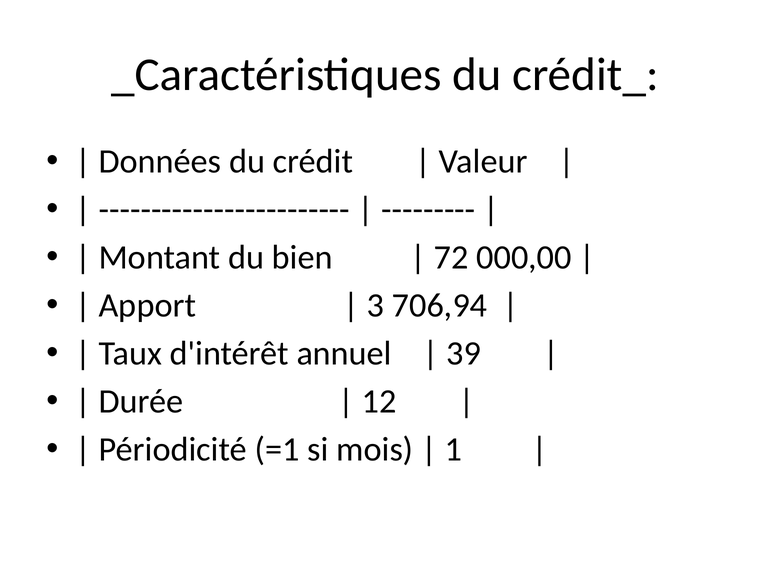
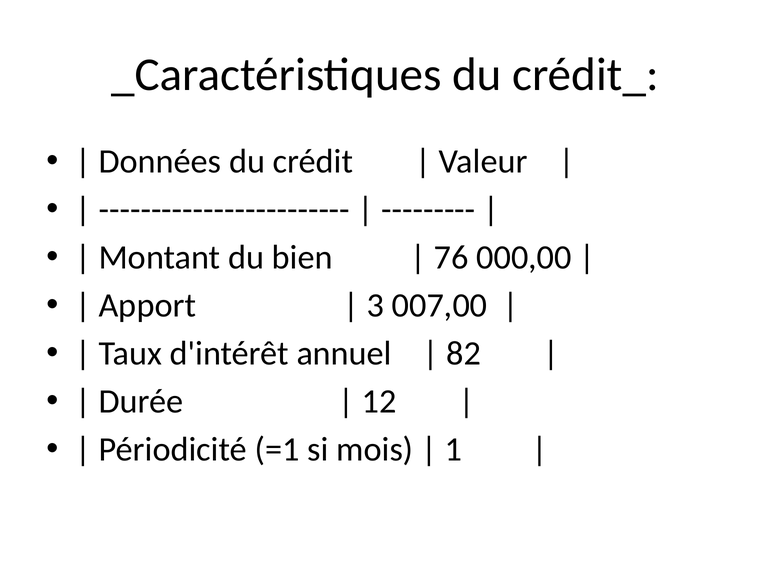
72: 72 -> 76 (451, 258)
706,94: 706,94 -> 007,00 (440, 306)
39: 39 -> 82 (464, 354)
